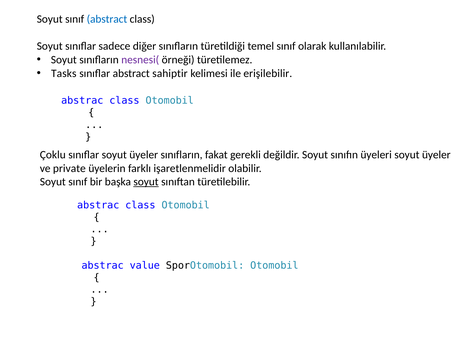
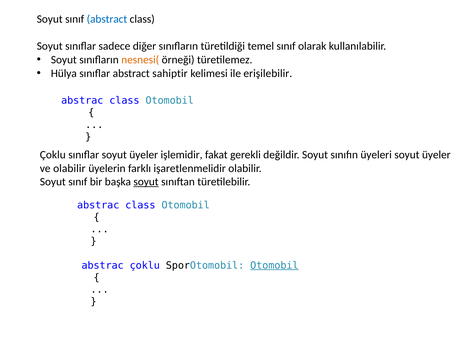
nesnesi( colour: purple -> orange (140, 60)
Tasks: Tasks -> Hülya (64, 73)
üyeler sınıfların: sınıfların -> işlemidir (182, 155)
ve private: private -> olabilir (69, 168)
abstrac value: value -> çoklu (145, 265)
Otomobil underline: none -> present (274, 265)
